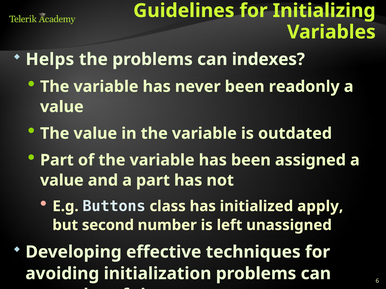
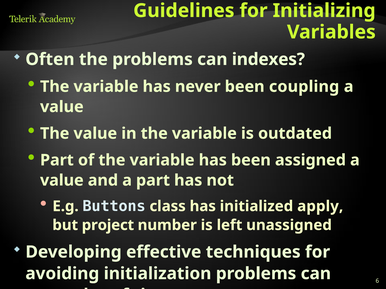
Helps: Helps -> Often (50, 59)
readonly: readonly -> coupling (304, 87)
second: second -> project (108, 225)
